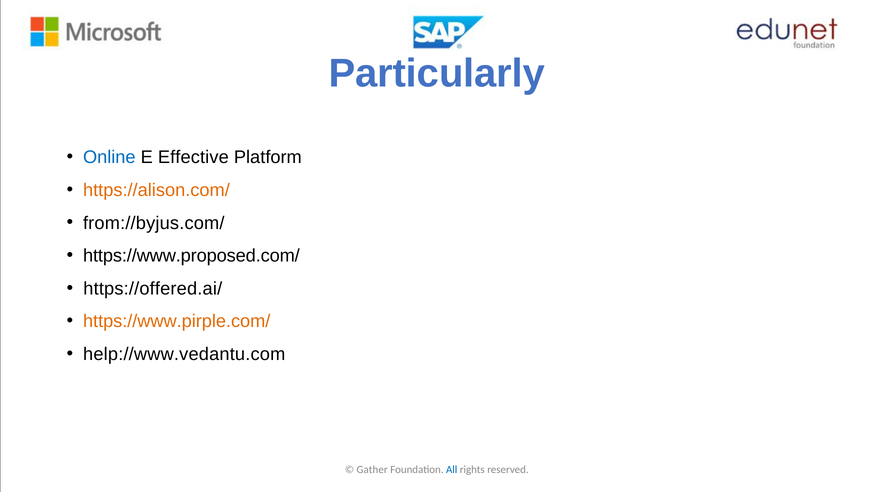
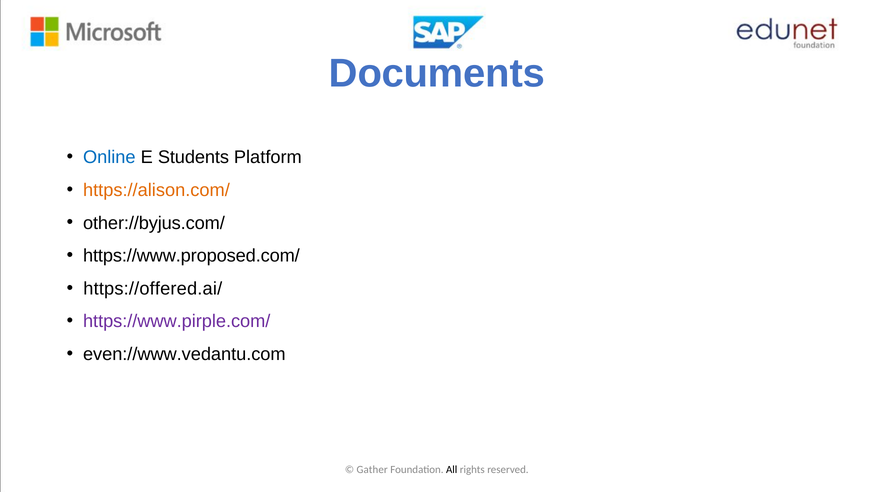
Particularly: Particularly -> Documents (437, 73)
Effective: Effective -> Students (193, 157)
from://byjus.com/: from://byjus.com/ -> other://byjus.com/ (154, 223)
https://www.pirple.com/ colour: orange -> purple (177, 321)
help://www.vedantu.com: help://www.vedantu.com -> even://www.vedantu.com (184, 354)
All colour: blue -> black (452, 469)
